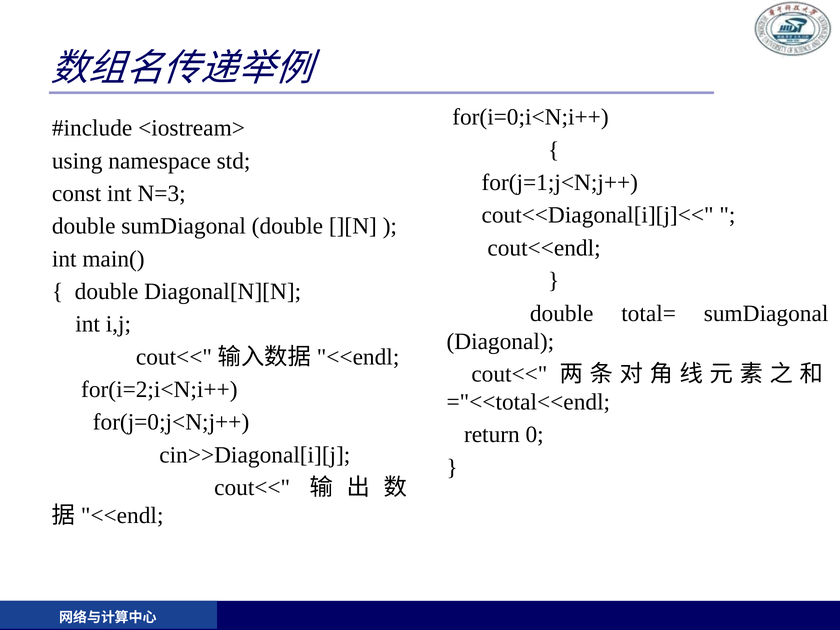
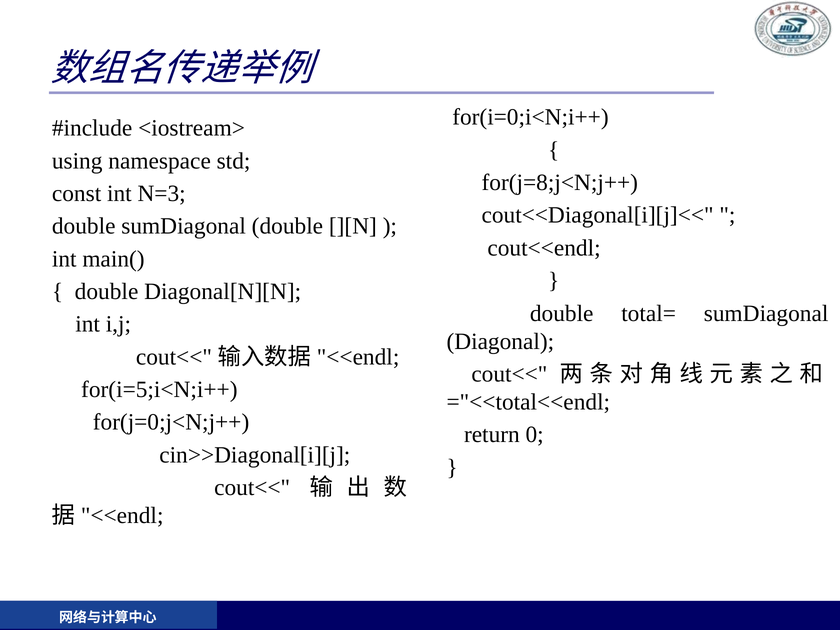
for(j=1;j<N;j++: for(j=1;j<N;j++ -> for(j=8;j<N;j++ (560, 183)
for(i=2;i<N;i++: for(i=2;i<N;i++ -> for(i=5;i<N;i++ (159, 390)
